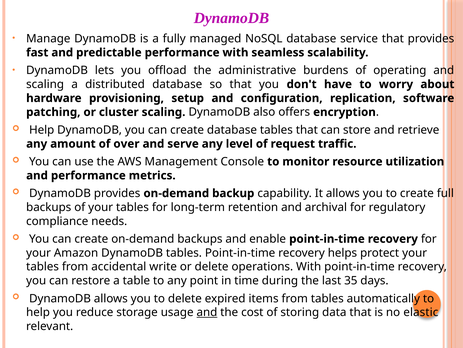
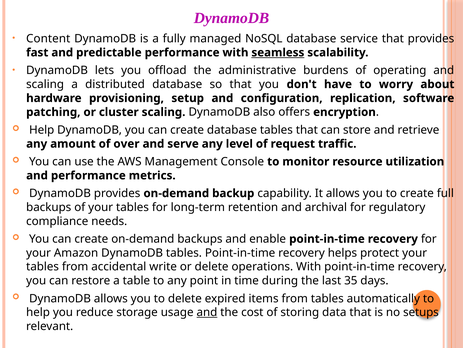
Manage: Manage -> Content (48, 39)
seamless underline: none -> present (278, 52)
elastic: elastic -> setups (421, 312)
